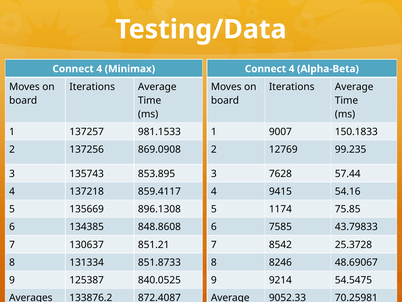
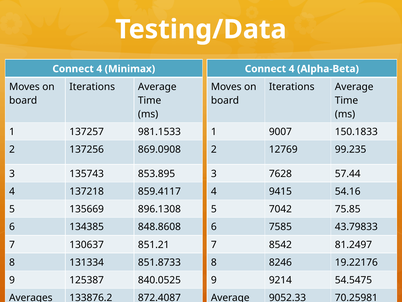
1174: 1174 -> 7042 (280, 209)
25.3728: 25.3728 -> 81.2497 (353, 244)
48.69067: 48.69067 -> 19.22176 (356, 262)
